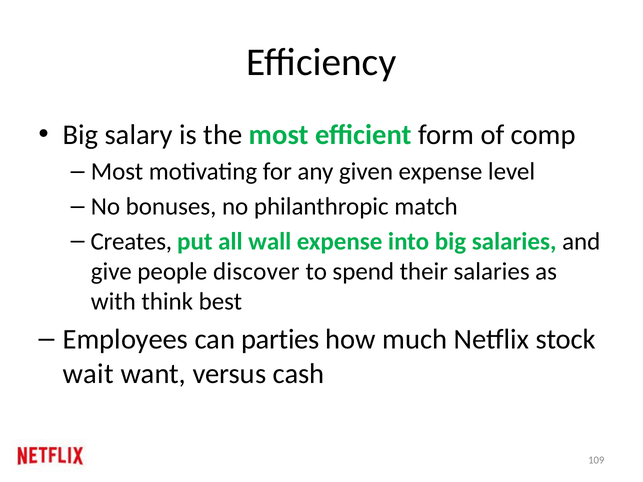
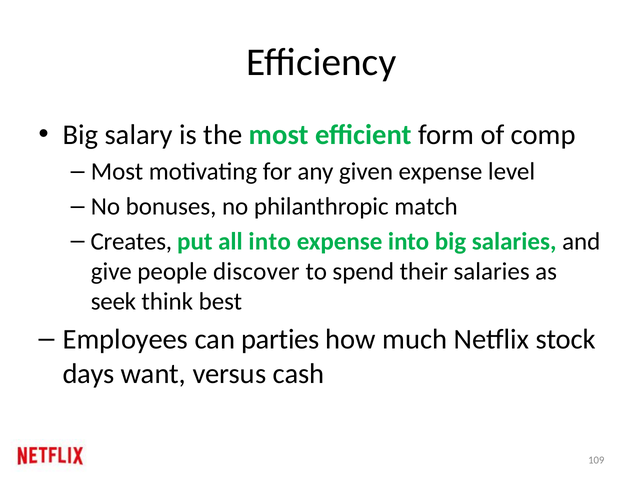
all wall: wall -> into (270, 242)
with: with -> seek (113, 302)
wait: wait -> days (89, 374)
